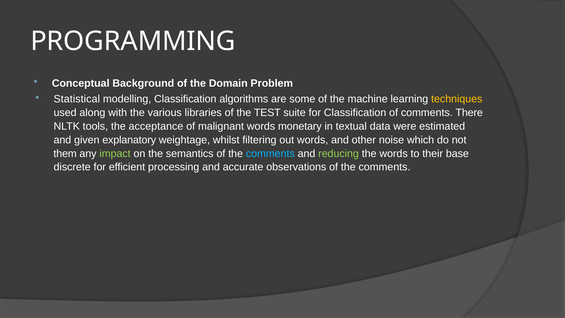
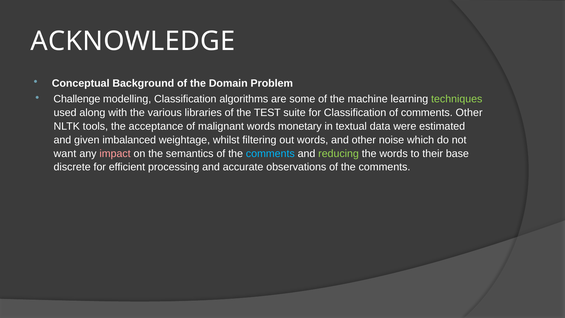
PROGRAMMING: PROGRAMMING -> ACKNOWLEDGE (133, 41)
Statistical: Statistical -> Challenge (77, 99)
techniques colour: yellow -> light green (457, 99)
comments There: There -> Other (469, 113)
explanatory: explanatory -> imbalanced (129, 140)
them: them -> want (65, 153)
impact colour: light green -> pink (115, 153)
